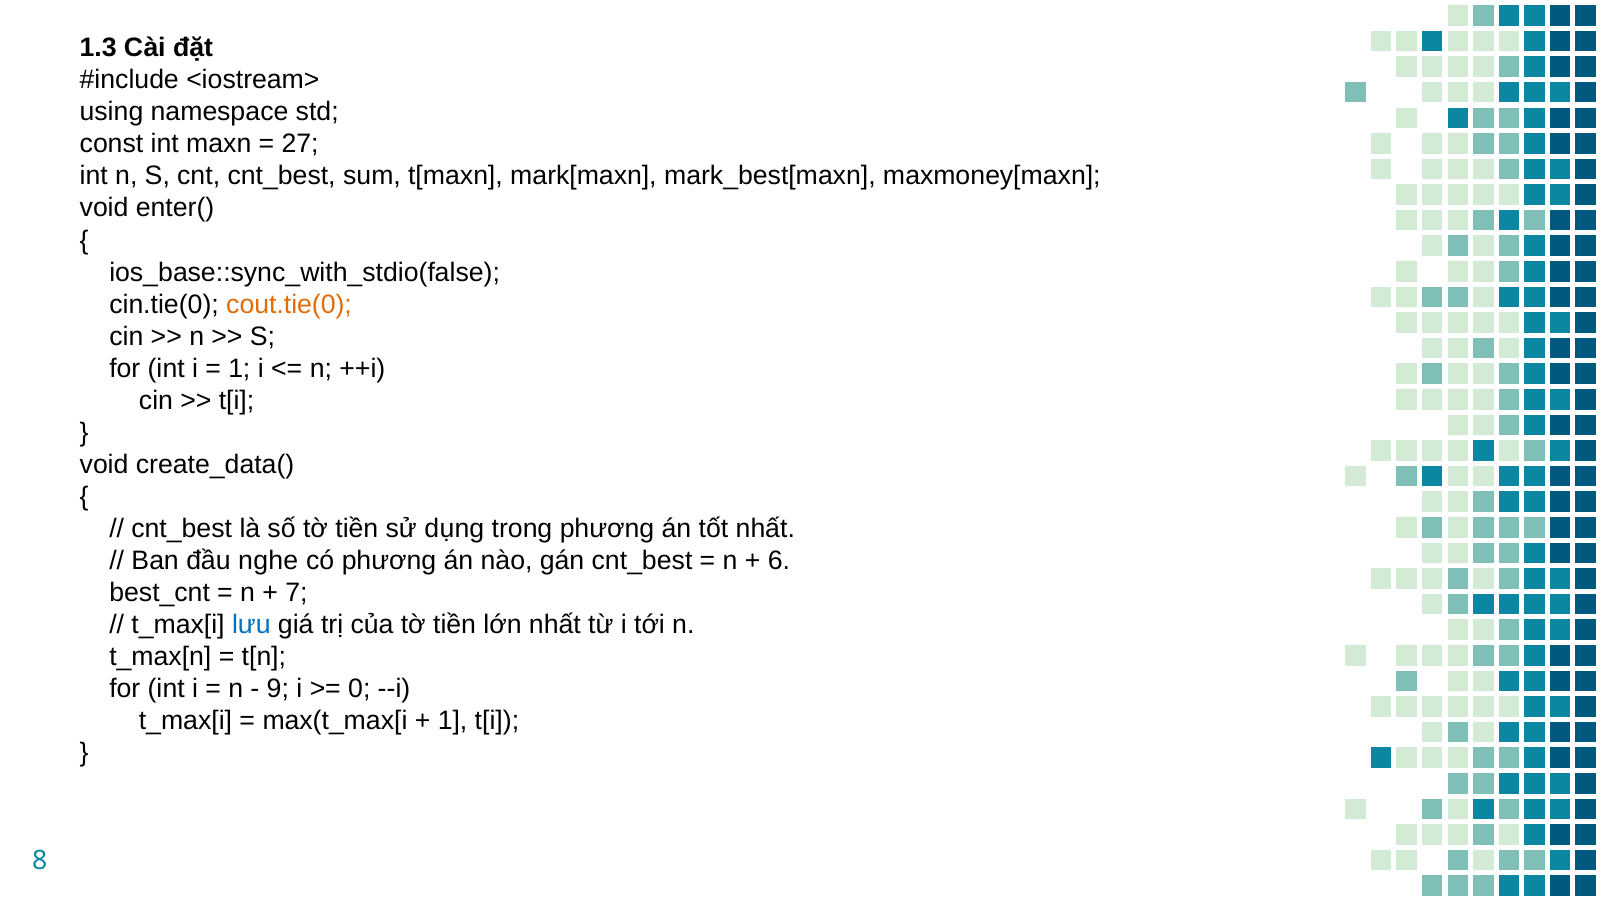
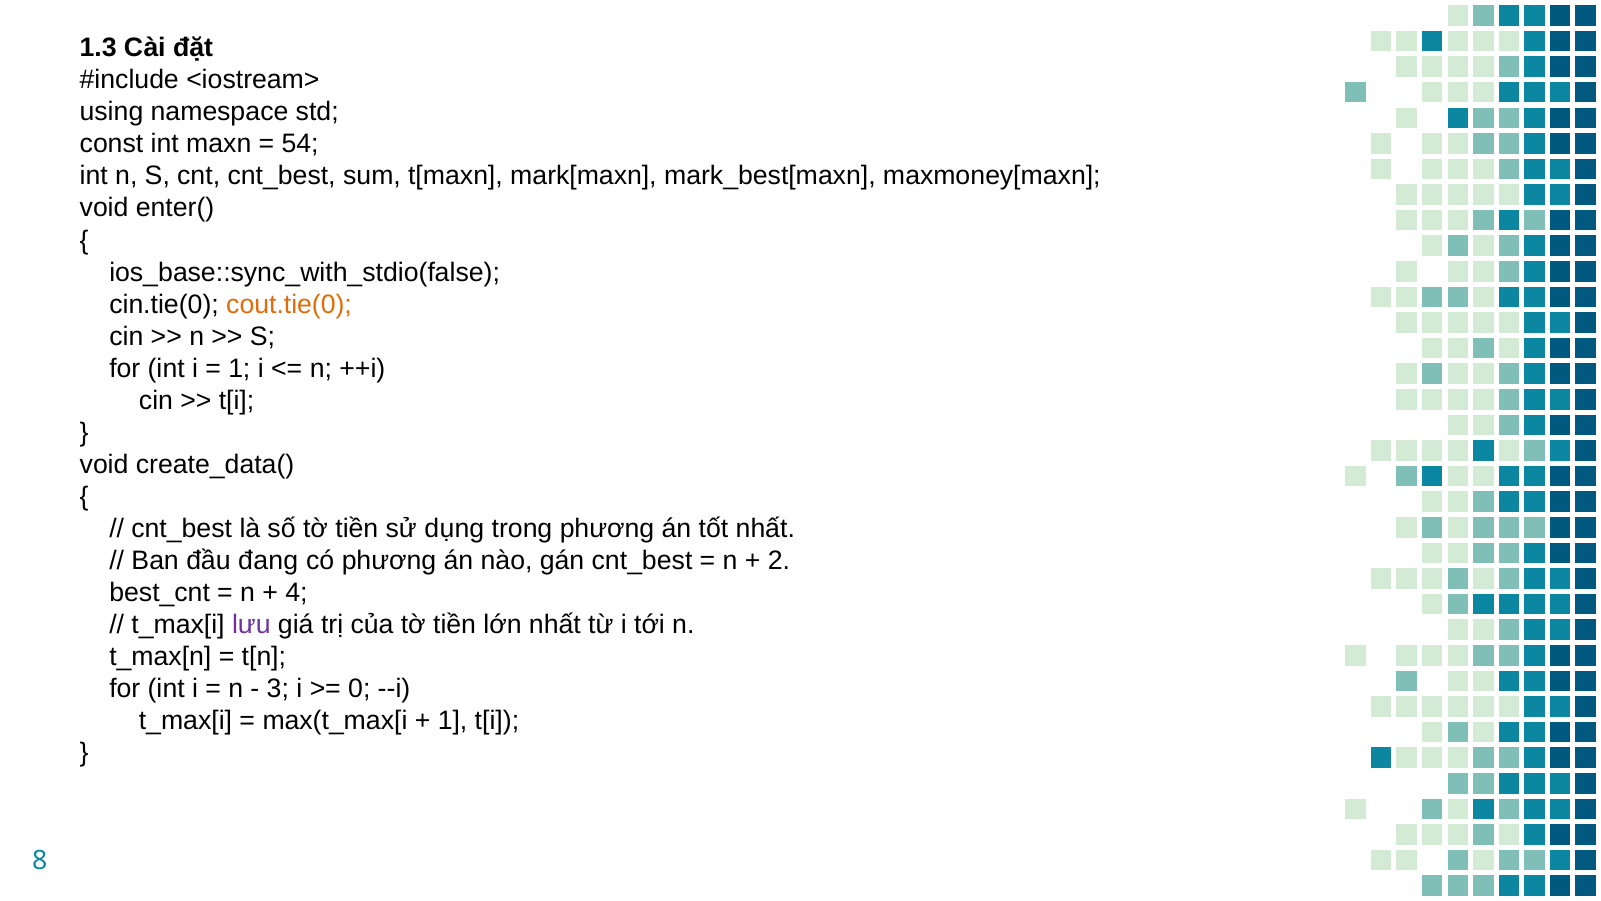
27: 27 -> 54 (300, 144)
nghe: nghe -> đang (268, 560)
6: 6 -> 2 (779, 560)
7: 7 -> 4 (296, 592)
lưu colour: blue -> purple (251, 624)
9: 9 -> 3 (278, 688)
